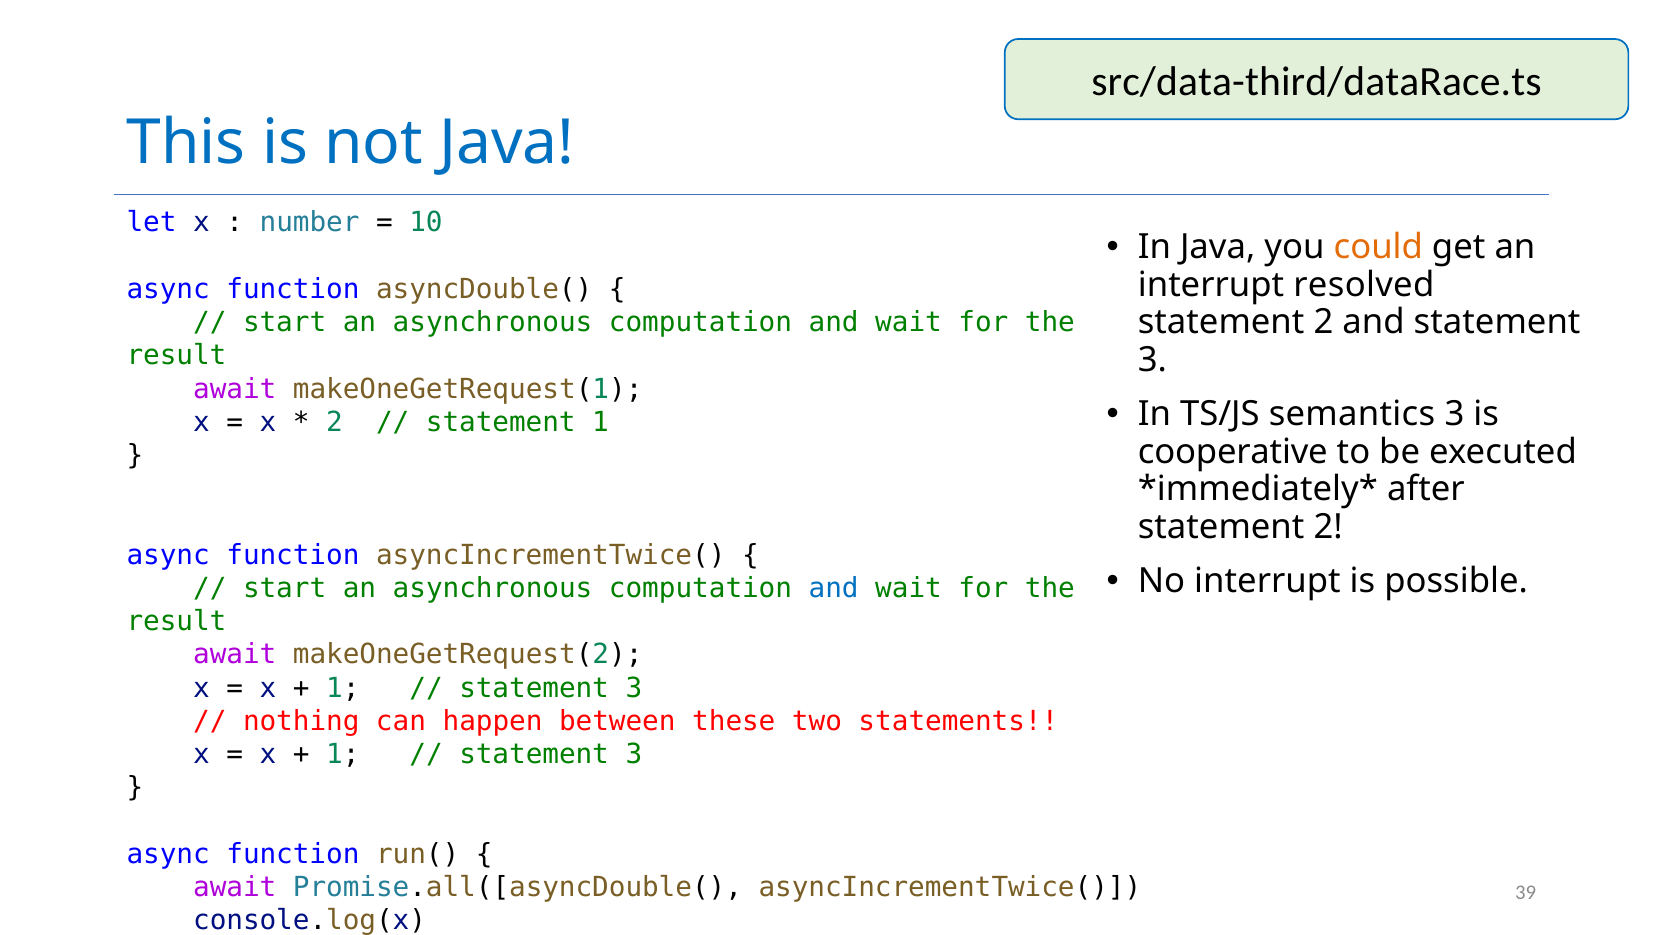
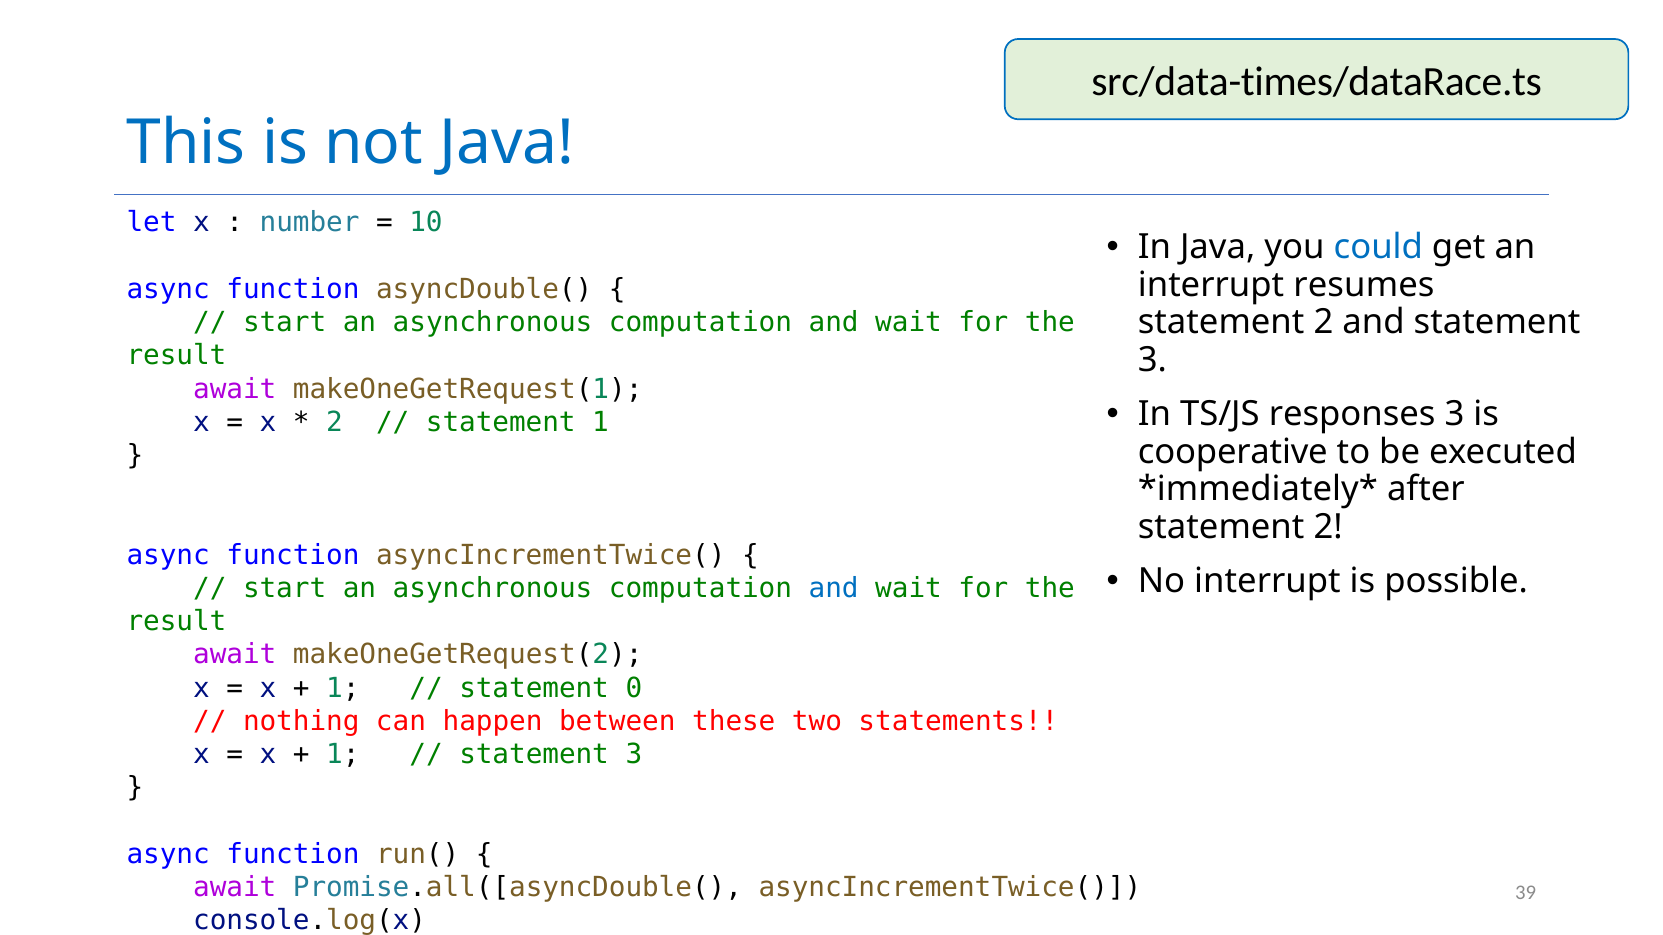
src/data-third/dataRace.ts: src/data-third/dataRace.ts -> src/data-times/dataRace.ts (1317, 82)
could colour: orange -> blue (1378, 247)
resolved: resolved -> resumes (1364, 285)
semantics: semantics -> responses (1352, 415)
3: 3 -> 0 (634, 688)
